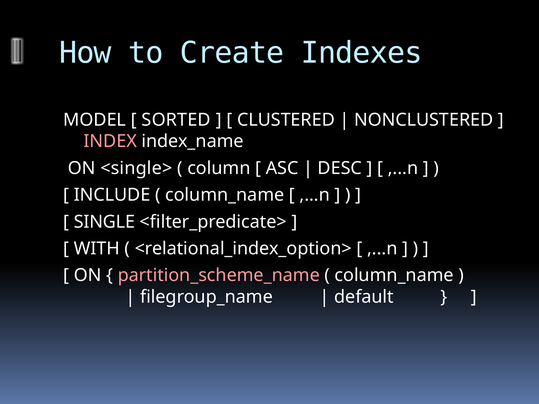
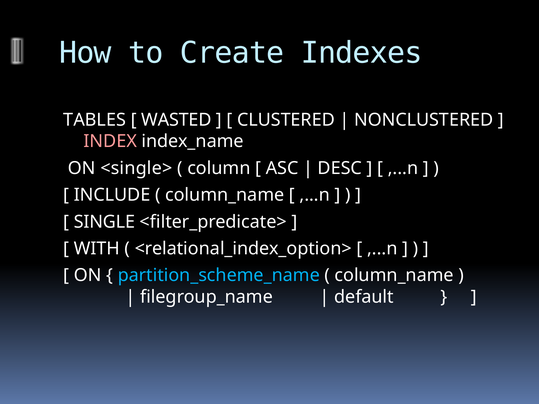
MODEL: MODEL -> TABLES (95, 120)
SORTED: SORTED -> WASTED (176, 120)
partition_scheme_name colour: pink -> light blue (219, 275)
